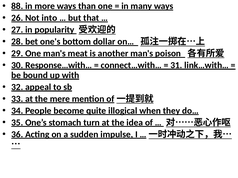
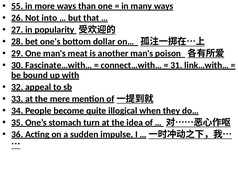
88: 88 -> 55 (17, 6)
Response…with…: Response…with… -> Fascinate…with… (59, 65)
